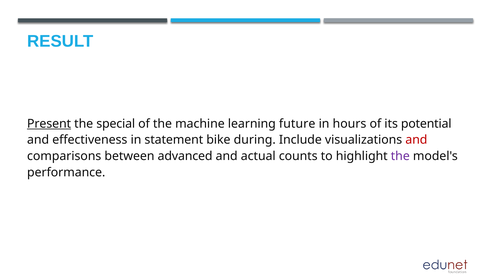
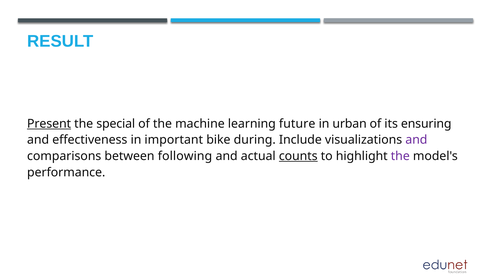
hours: hours -> urban (350, 124)
potential: potential -> ensuring (426, 124)
statement: statement -> important (174, 140)
and colour: red -> purple (416, 140)
advanced: advanced -> following (185, 156)
counts underline: none -> present (298, 156)
